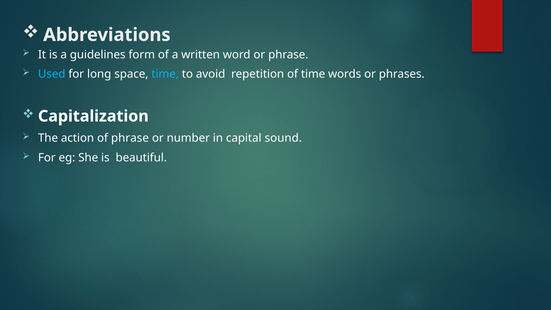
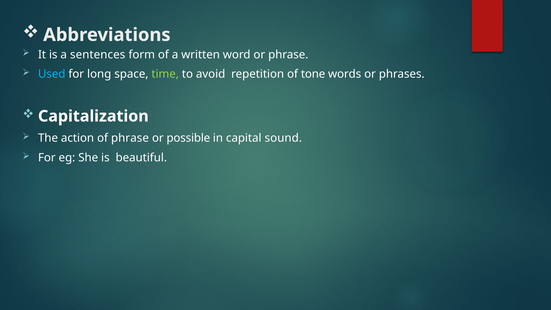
guidelines: guidelines -> sentences (98, 55)
time colour: light blue -> light green (165, 74)
of time: time -> tone (313, 74)
number: number -> possible (188, 138)
